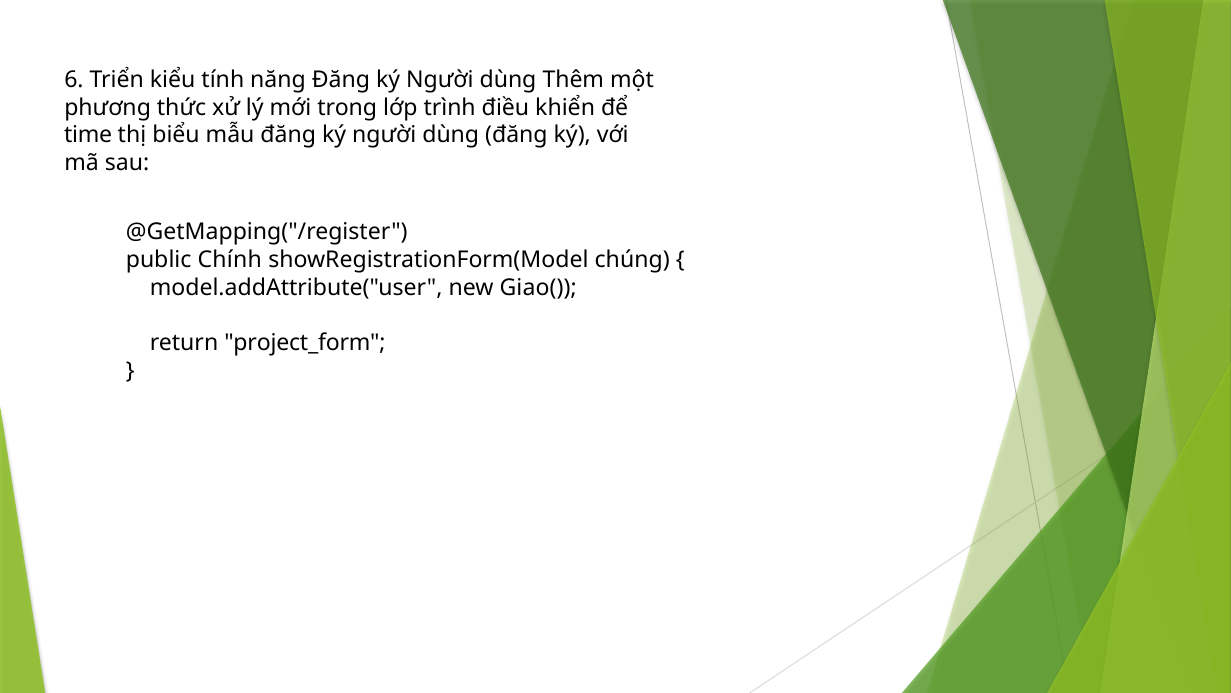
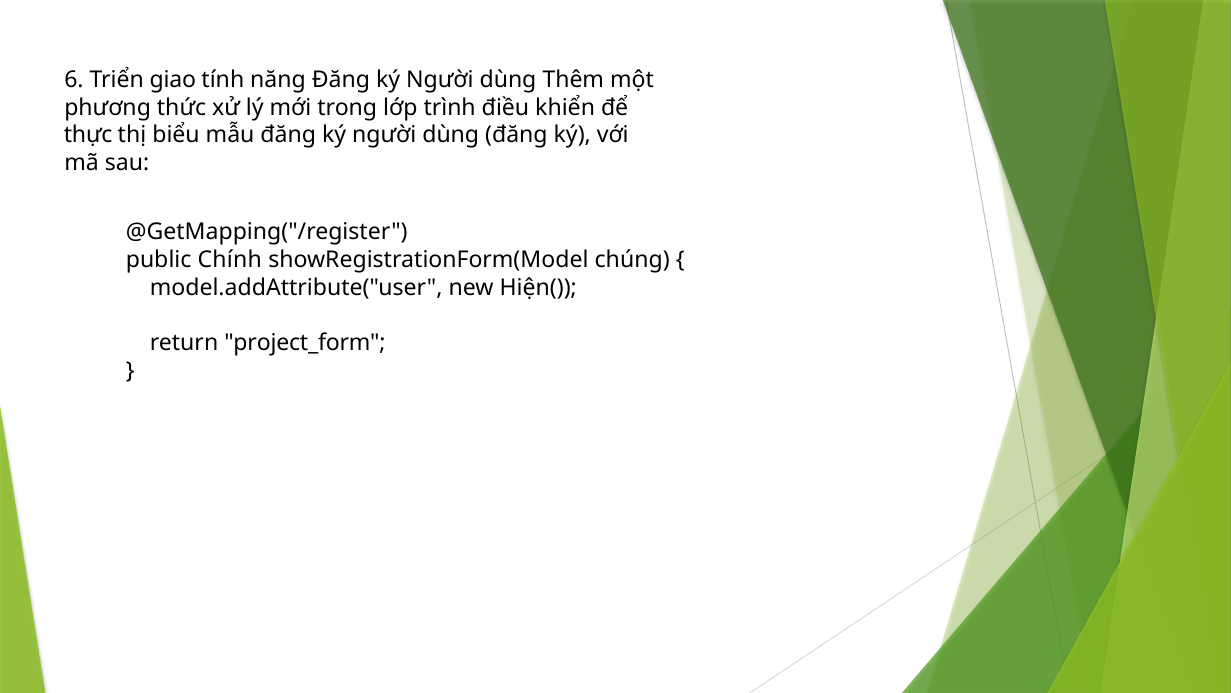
kiểu: kiểu -> giao (173, 80)
time: time -> thực (88, 135)
Giao(: Giao( -> Hiện( (538, 287)
